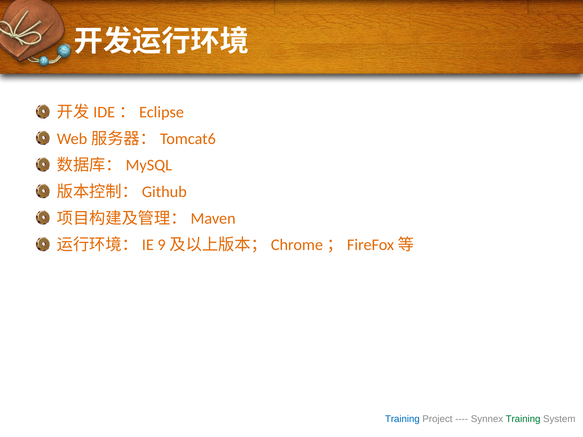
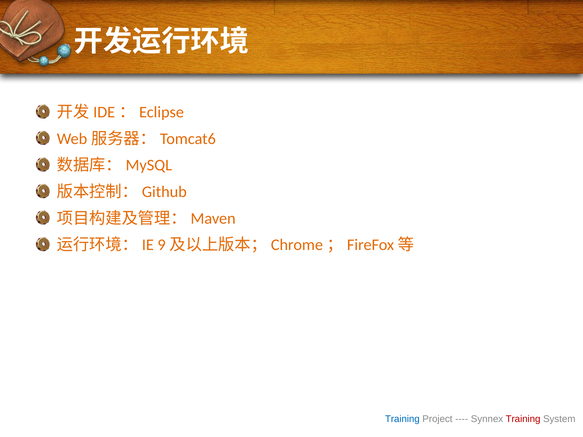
Training colour: green -> red (523, 419)
